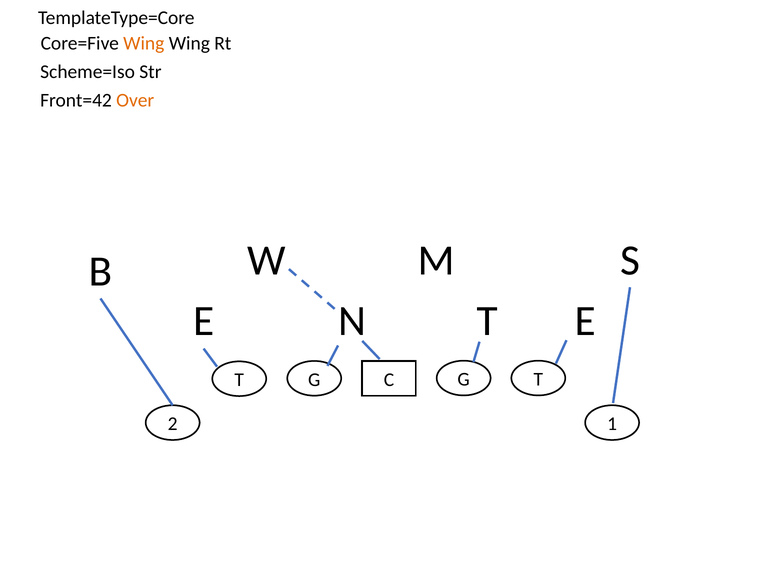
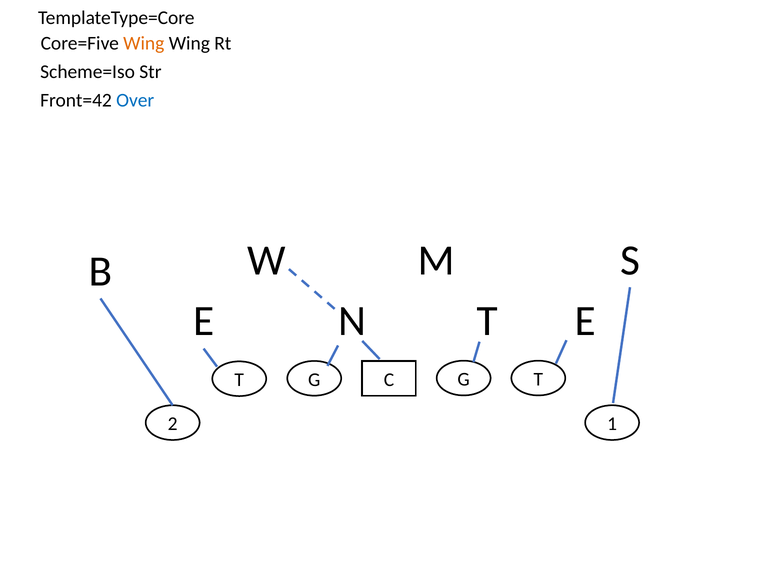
Over colour: orange -> blue (135, 100)
